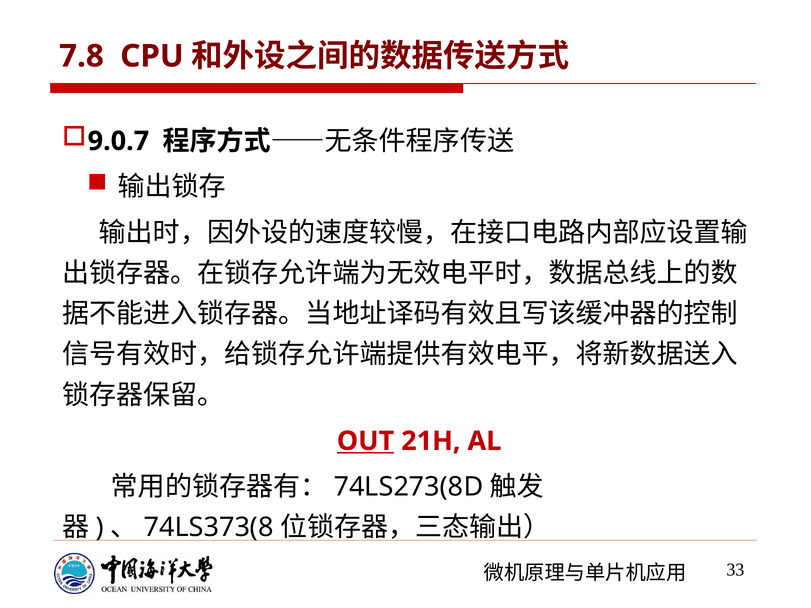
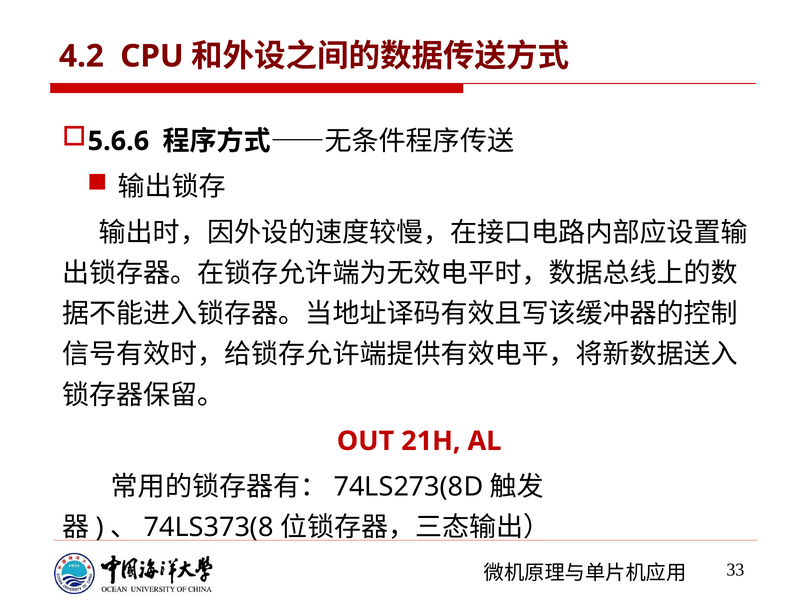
7.8: 7.8 -> 4.2 (81, 56)
9.0.7: 9.0.7 -> 5.6.6 (118, 141)
OUT underline: present -> none (366, 441)
